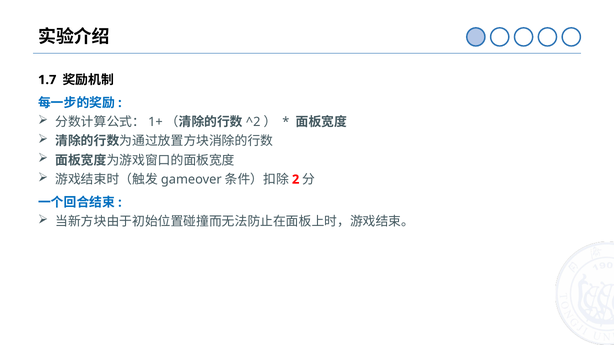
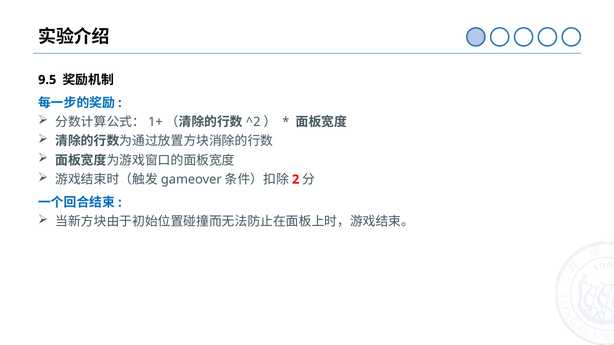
1.7: 1.7 -> 9.5 (47, 80)
